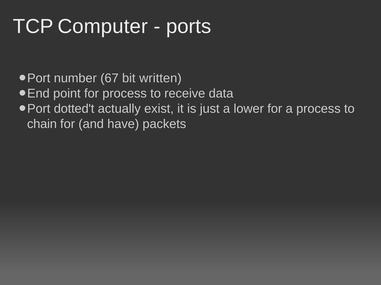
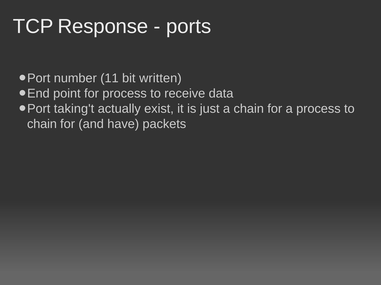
Computer: Computer -> Response (103, 26)
67: 67 -> 11 (109, 79)
dotted't: dotted't -> taking't (74, 109)
a lower: lower -> chain (249, 109)
